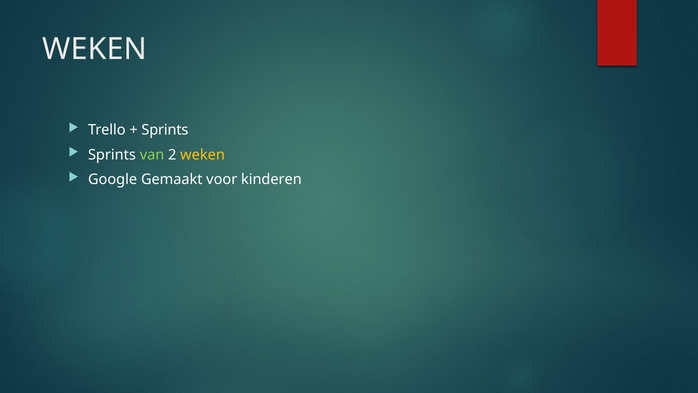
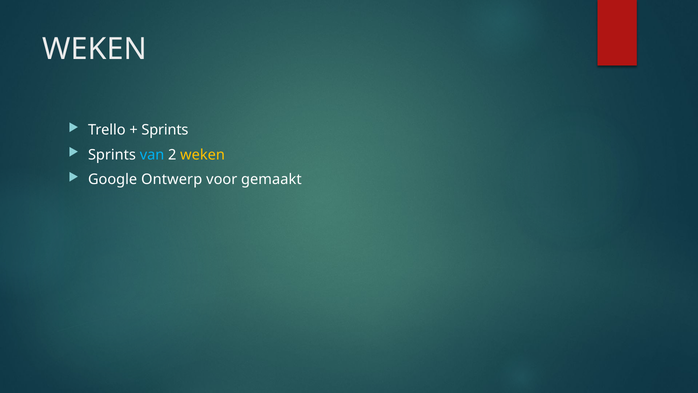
van colour: light green -> light blue (152, 155)
Gemaakt: Gemaakt -> Ontwerp (172, 179)
kinderen: kinderen -> gemaakt (271, 179)
